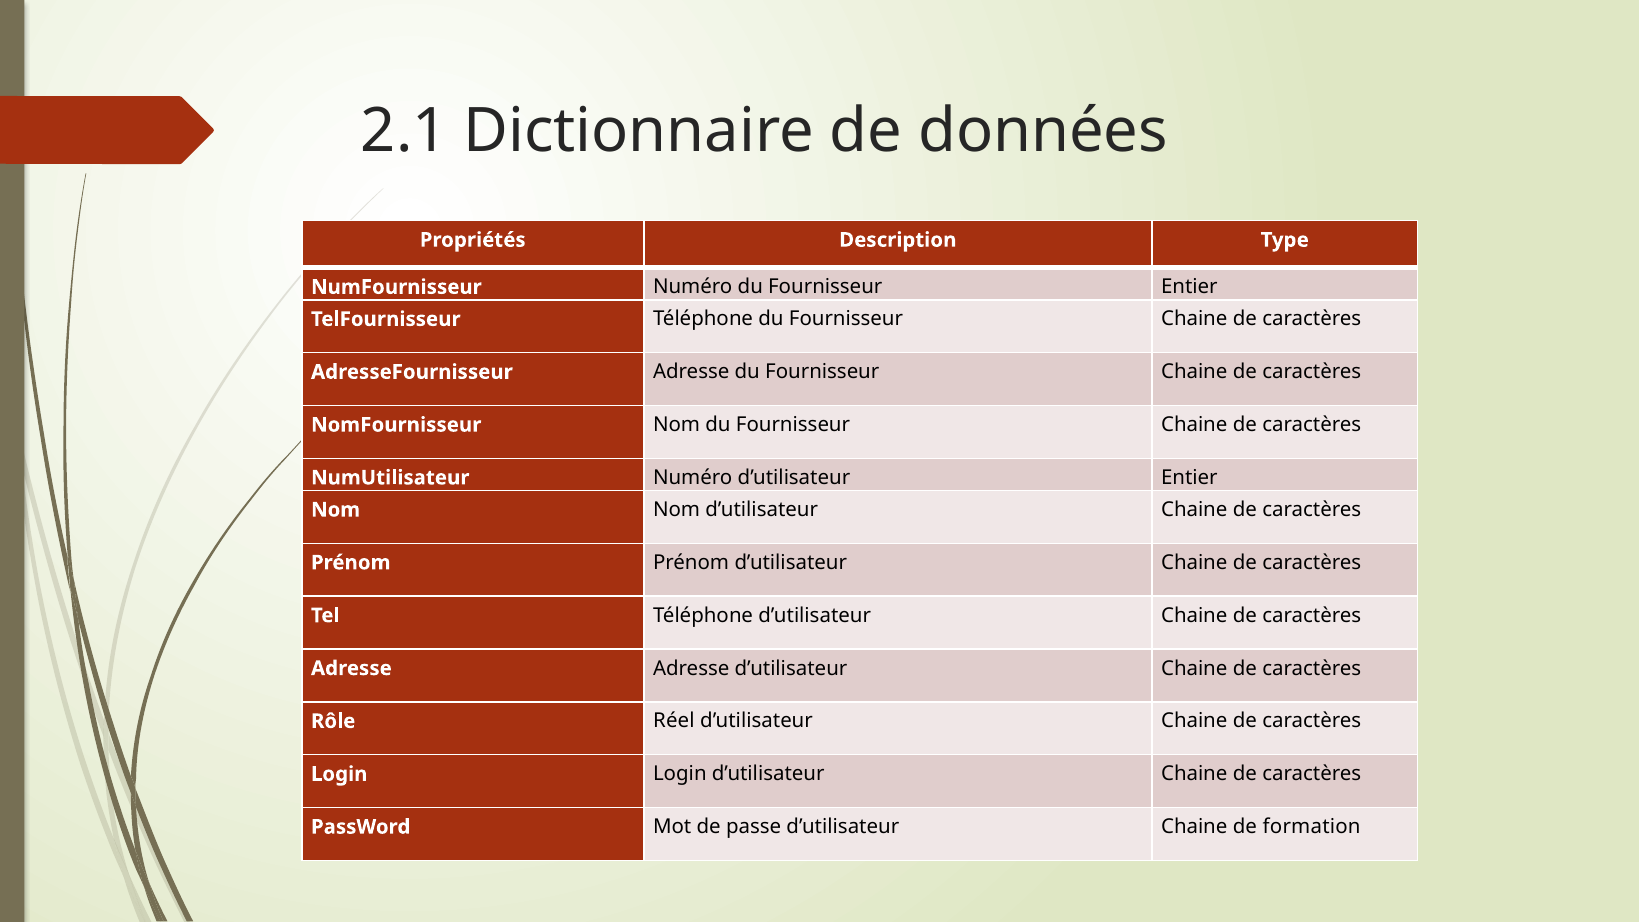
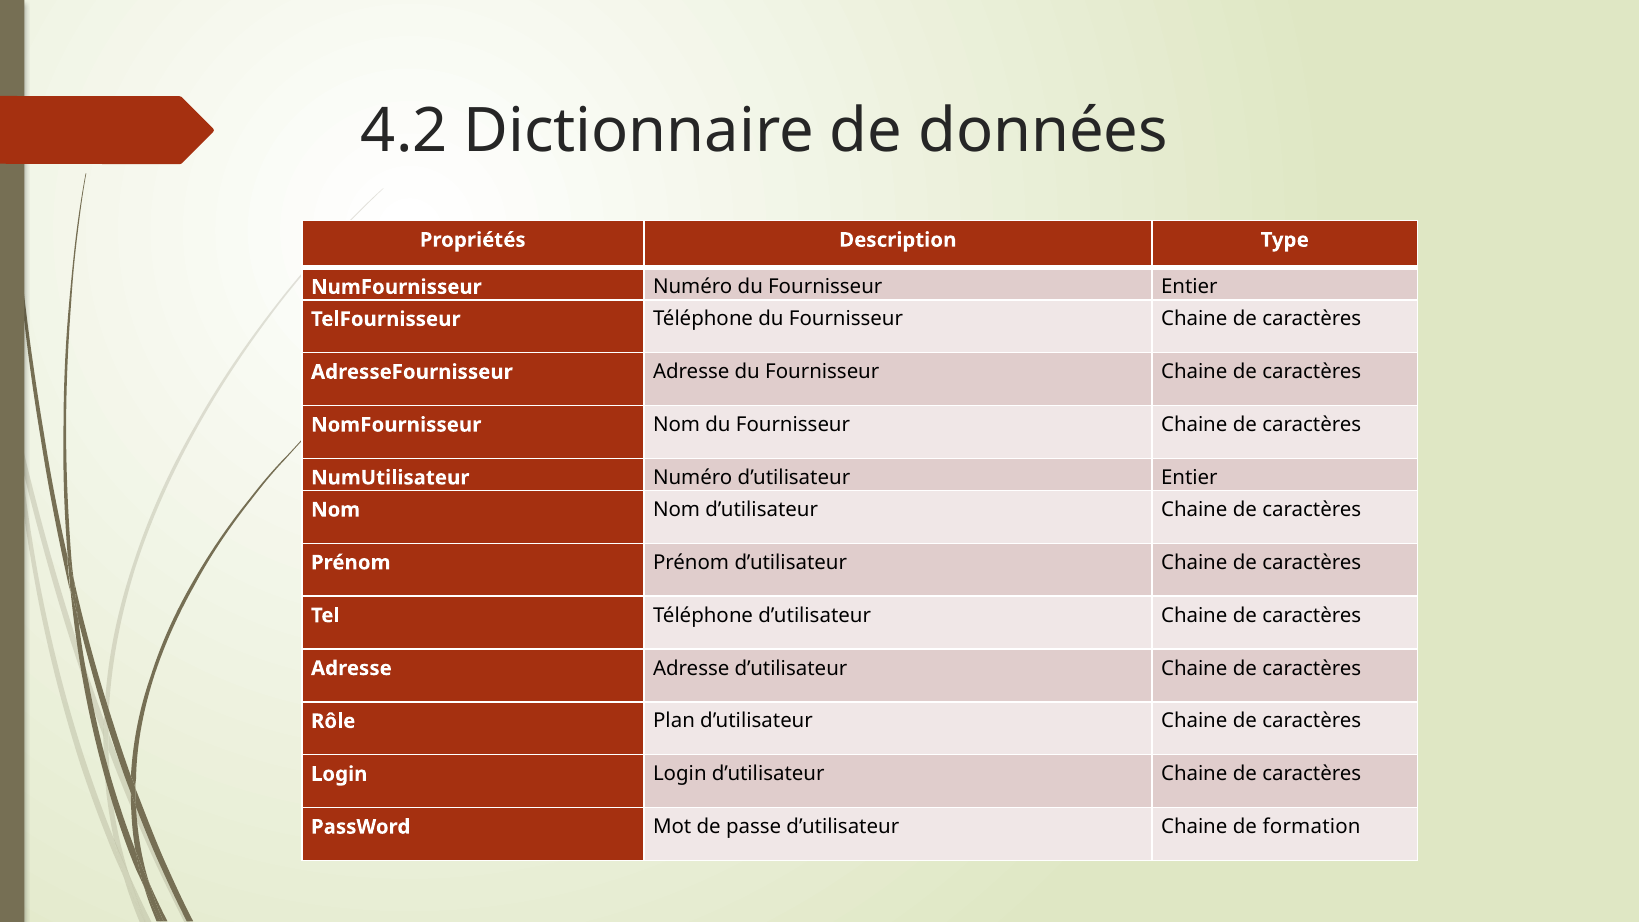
2.1: 2.1 -> 4.2 (404, 131)
Réel: Réel -> Plan (674, 721)
